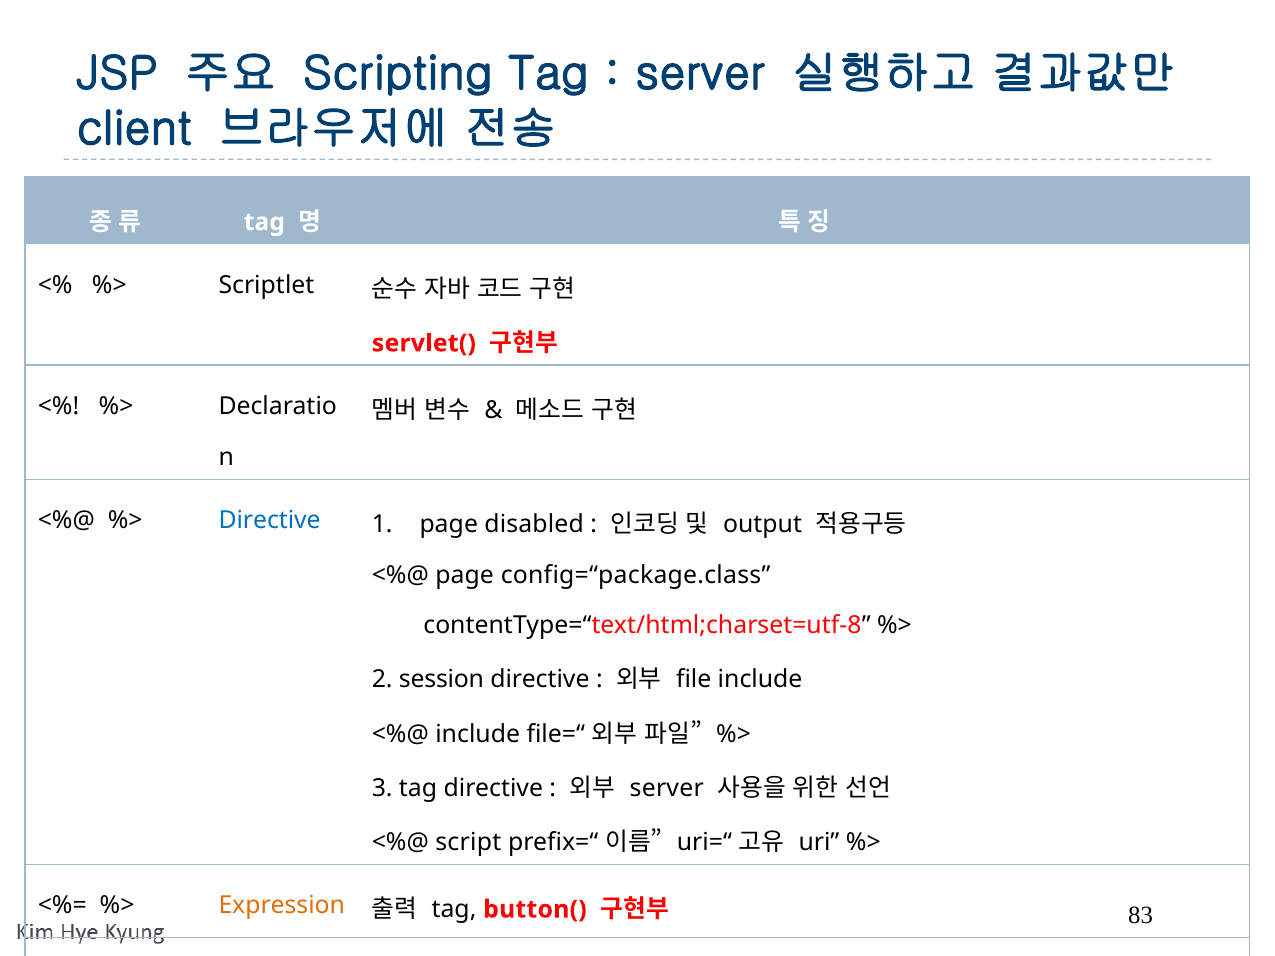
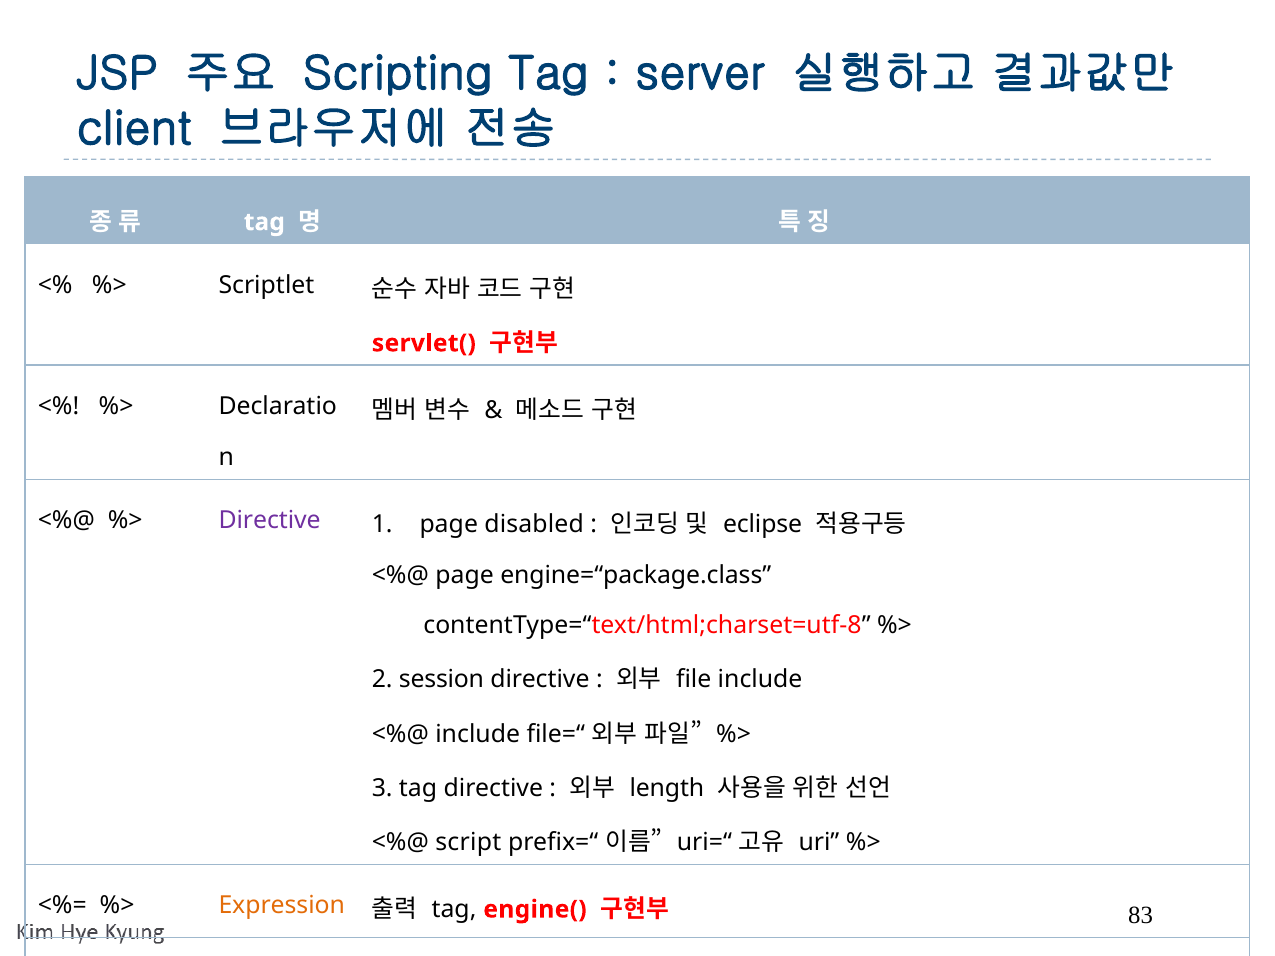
Directive colour: blue -> purple (270, 521)
output: output -> eclipse (763, 524)
config=“package.class: config=“package.class -> engine=“package.class (636, 575)
server: server -> length (667, 788)
button(: button( -> engine( (535, 910)
